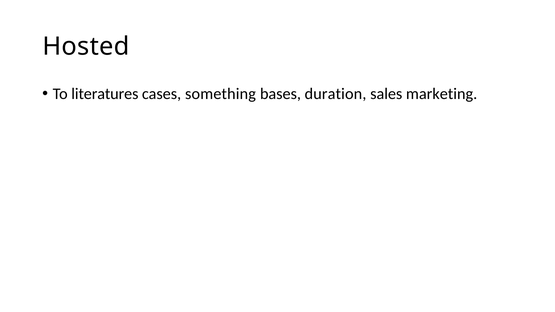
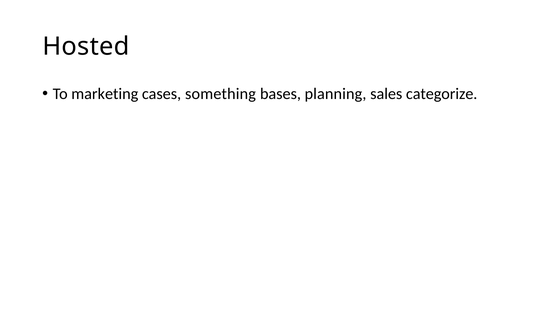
literatures: literatures -> marketing (105, 94)
duration: duration -> planning (336, 94)
marketing: marketing -> categorize (442, 94)
